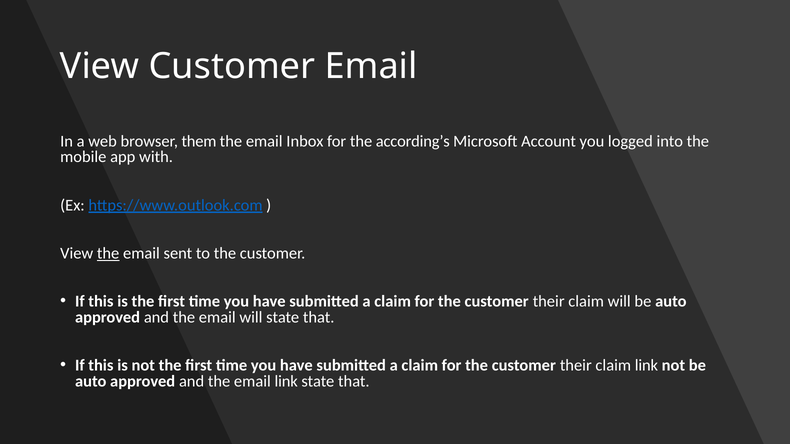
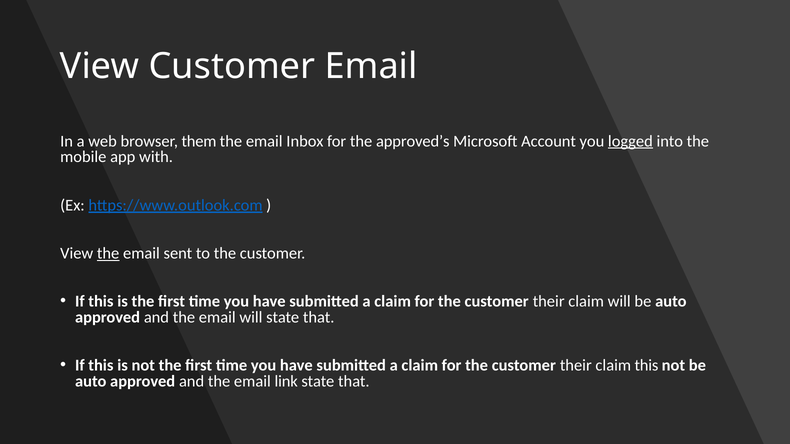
according’s: according’s -> approved’s (413, 141)
logged underline: none -> present (630, 141)
claim link: link -> this (646, 366)
